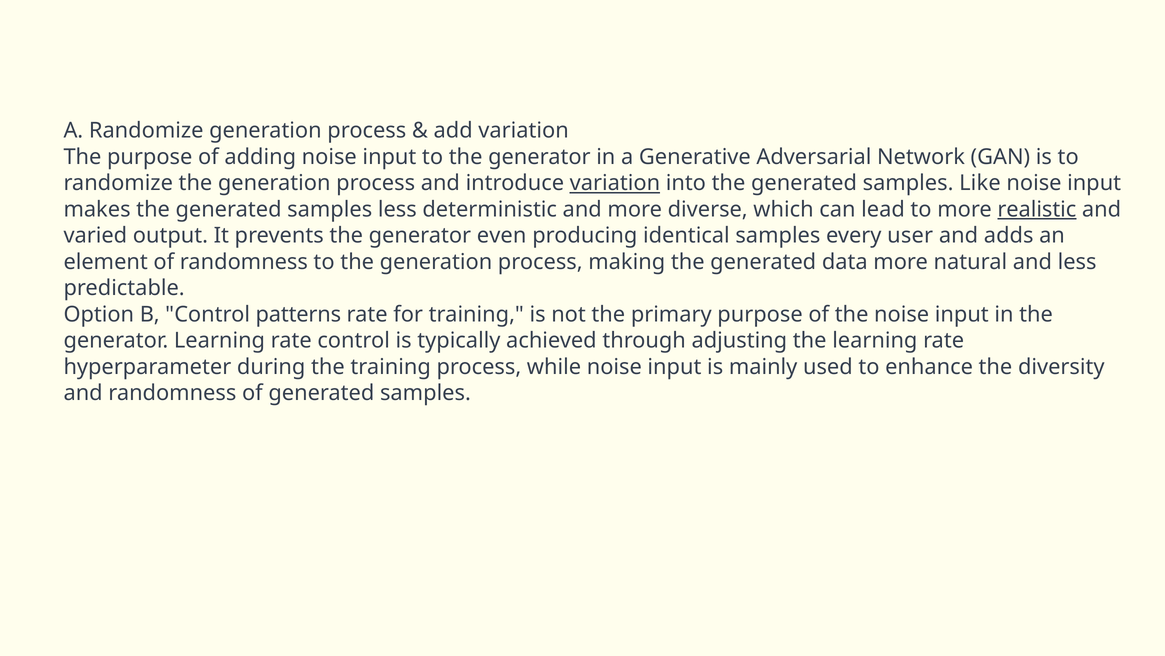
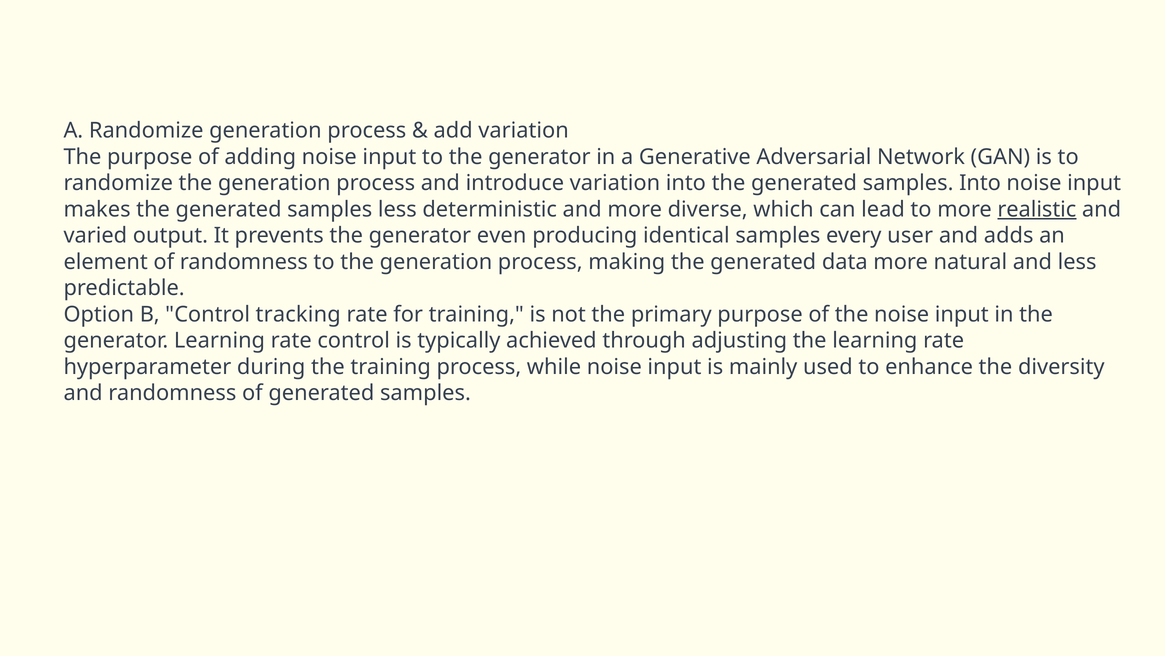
variation underline: present -> none (615, 183)
samples Like: Like -> Into (980, 183)
patterns: patterns -> tracking (298, 314)
